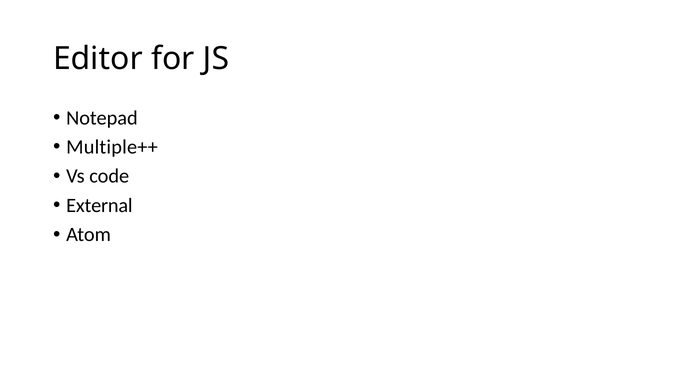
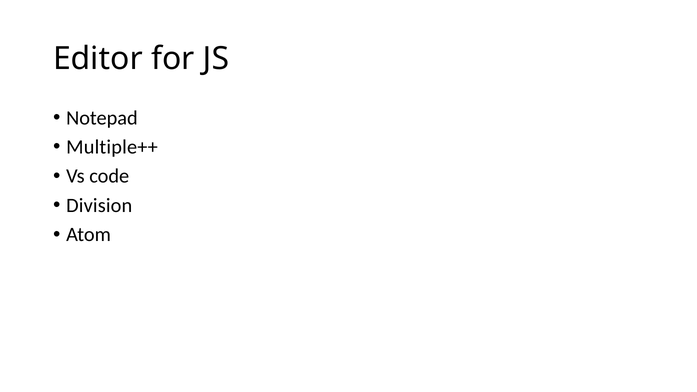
External: External -> Division (99, 206)
